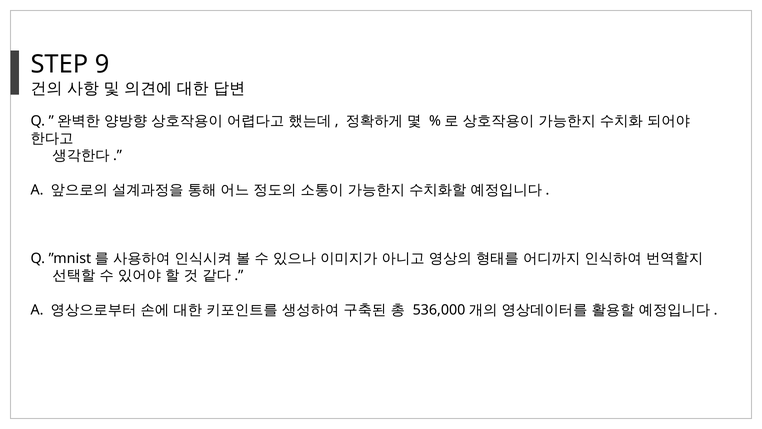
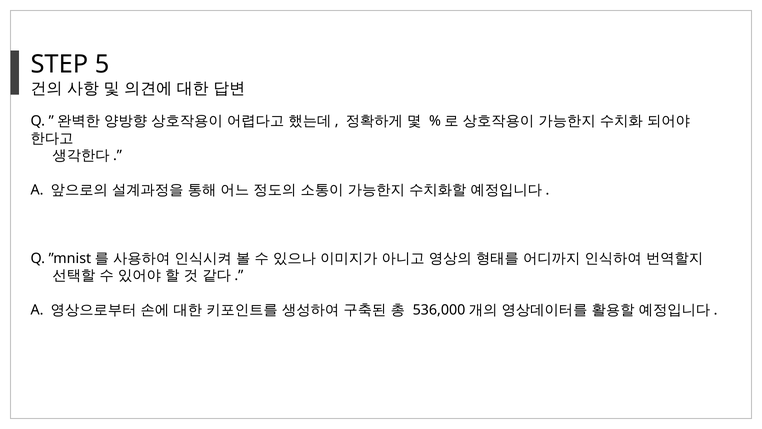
9: 9 -> 5 (102, 65)
